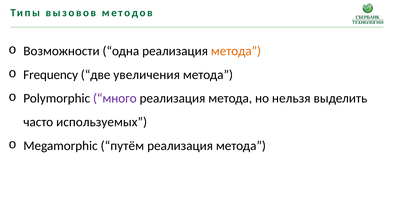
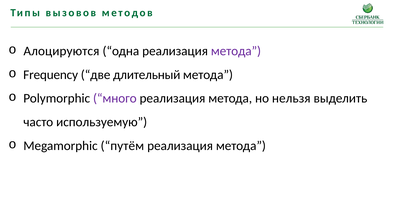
Возможности: Возможности -> Алоцируются (61, 51)
метода colour: orange -> purple (236, 51)
увеличения: увеличения -> длительный (147, 75)
используемых: используемых -> используемую (102, 122)
